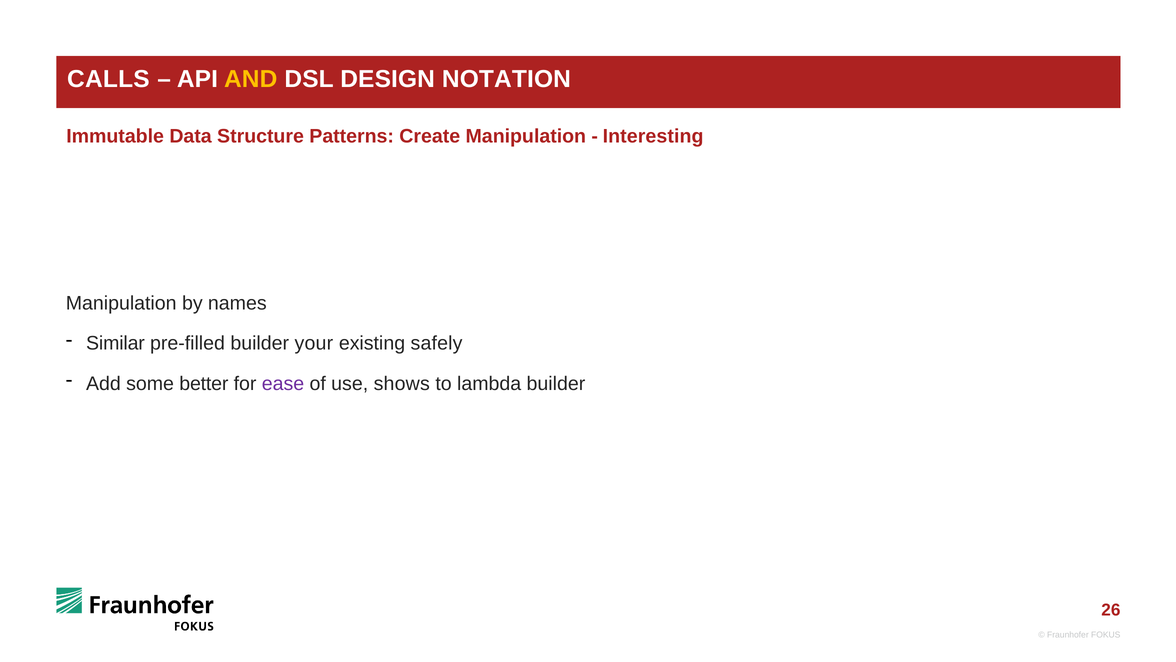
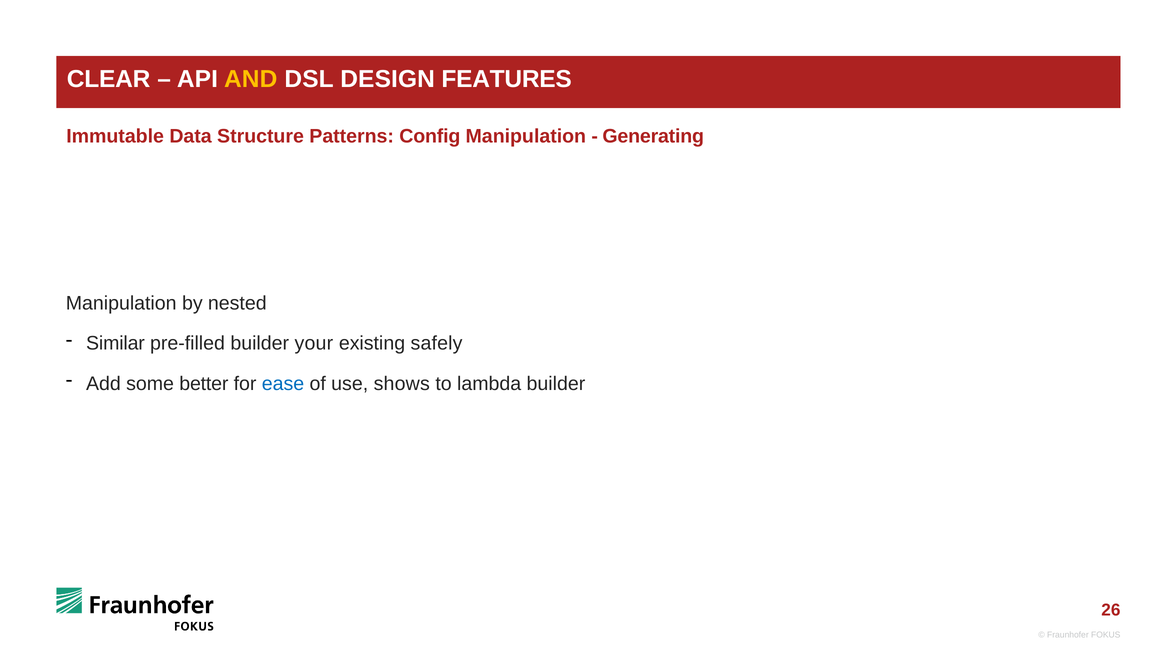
CALLS: CALLS -> CLEAR (109, 79)
NOTATION: NOTATION -> FEATURES (507, 79)
Create: Create -> Config (430, 136)
Interesting: Interesting -> Generating (653, 136)
names: names -> nested (237, 303)
ease colour: purple -> blue (283, 383)
